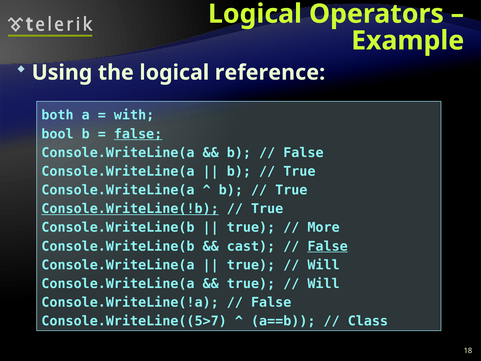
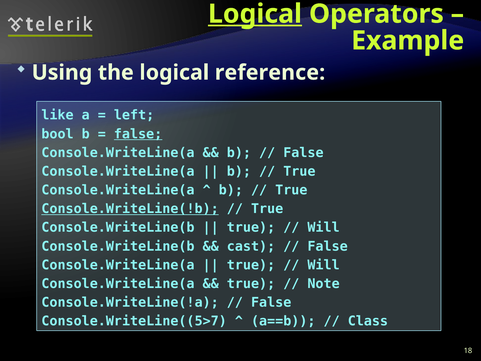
Logical underline: none -> present (255, 14)
both: both -> like (57, 115)
with: with -> left (134, 115)
More: More -> Will (324, 227)
False underline: present -> none (328, 246)
Will: Will -> Note (324, 284)
